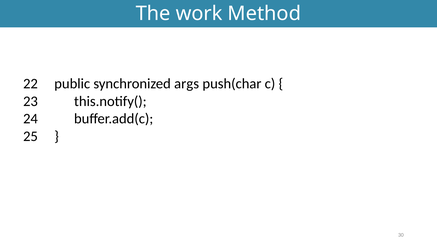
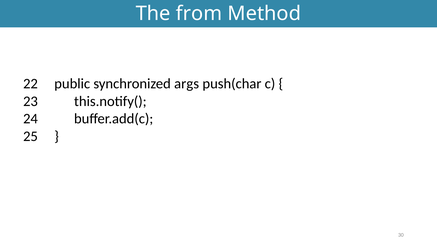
work: work -> from (199, 14)
